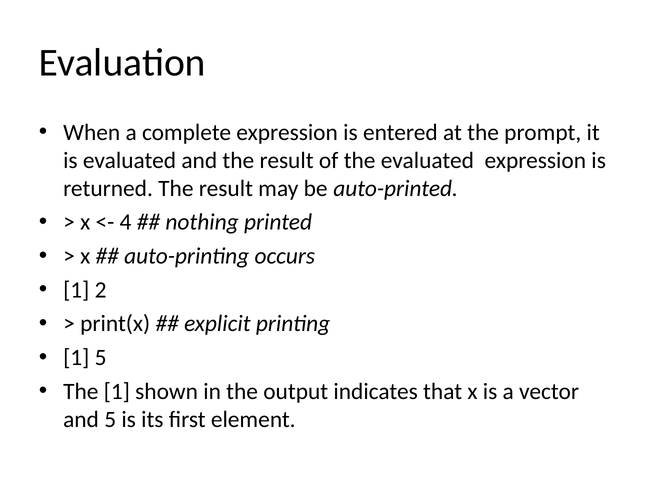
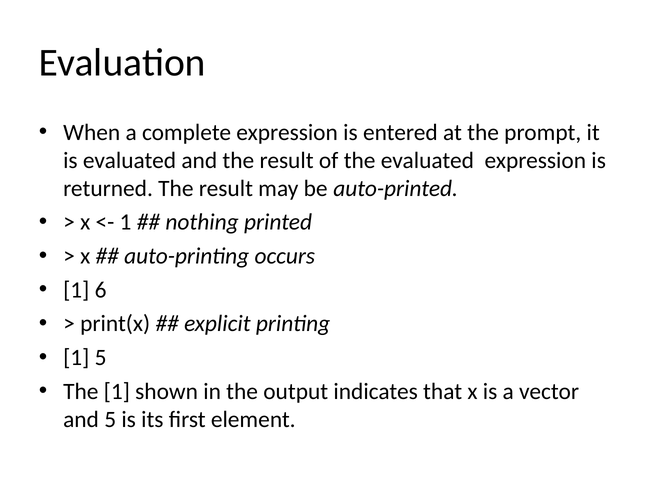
4: 4 -> 1 (126, 222)
2: 2 -> 6 (101, 290)
